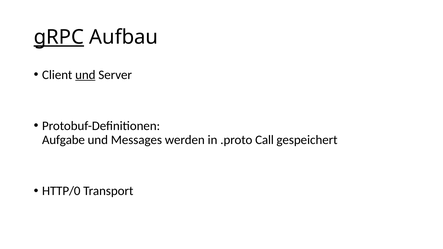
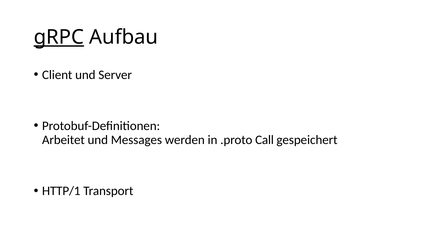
und underline: present -> none (85, 75)
Aufgabe: Aufgabe -> Arbeitet (63, 140)
HTTP/0: HTTP/0 -> HTTP/1 (61, 191)
